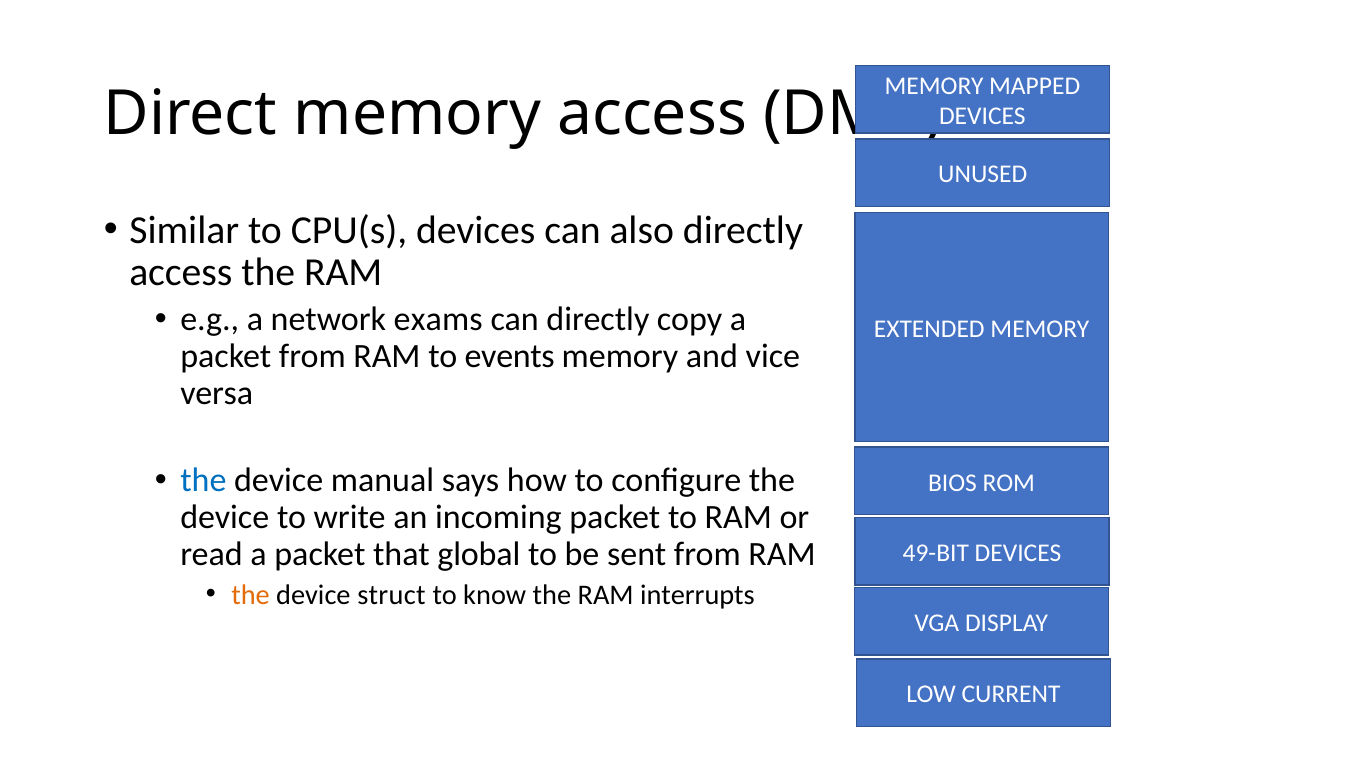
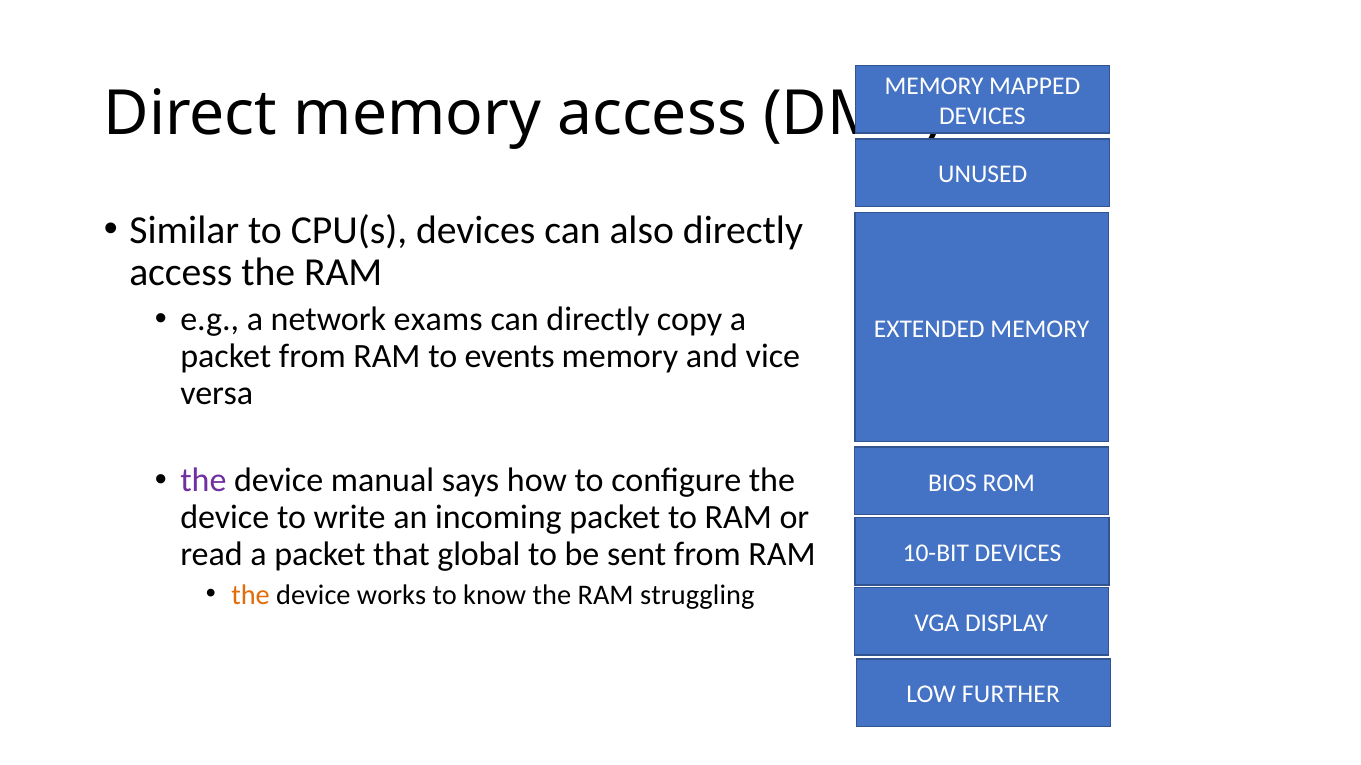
the colour: blue -> purple (203, 481)
49-BIT: 49-BIT -> 10-BIT (936, 553)
struct: struct -> works (392, 595)
interrupts: interrupts -> struggling (697, 595)
CURRENT: CURRENT -> FURTHER (1011, 695)
